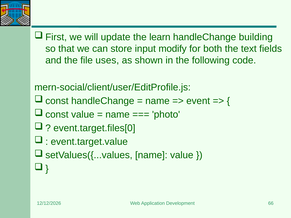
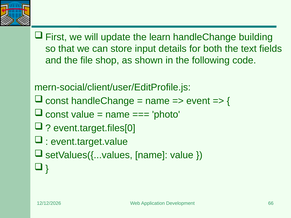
modify: modify -> details (173, 49)
uses: uses -> shop (107, 60)
